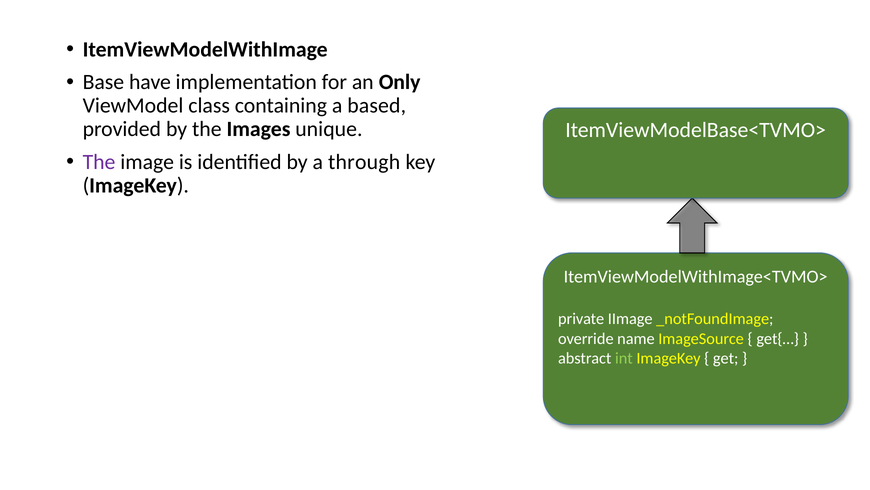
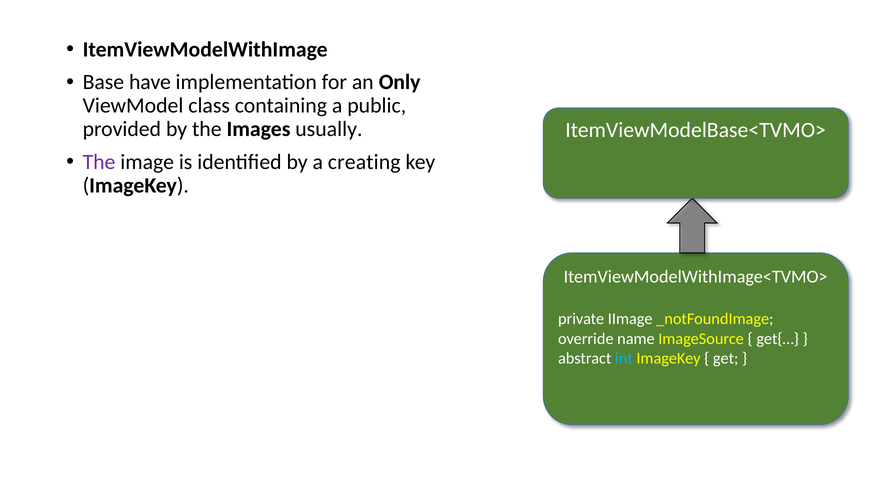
based: based -> public (377, 106)
unique: unique -> usually (329, 129)
through: through -> creating (364, 162)
int colour: light green -> light blue (624, 358)
